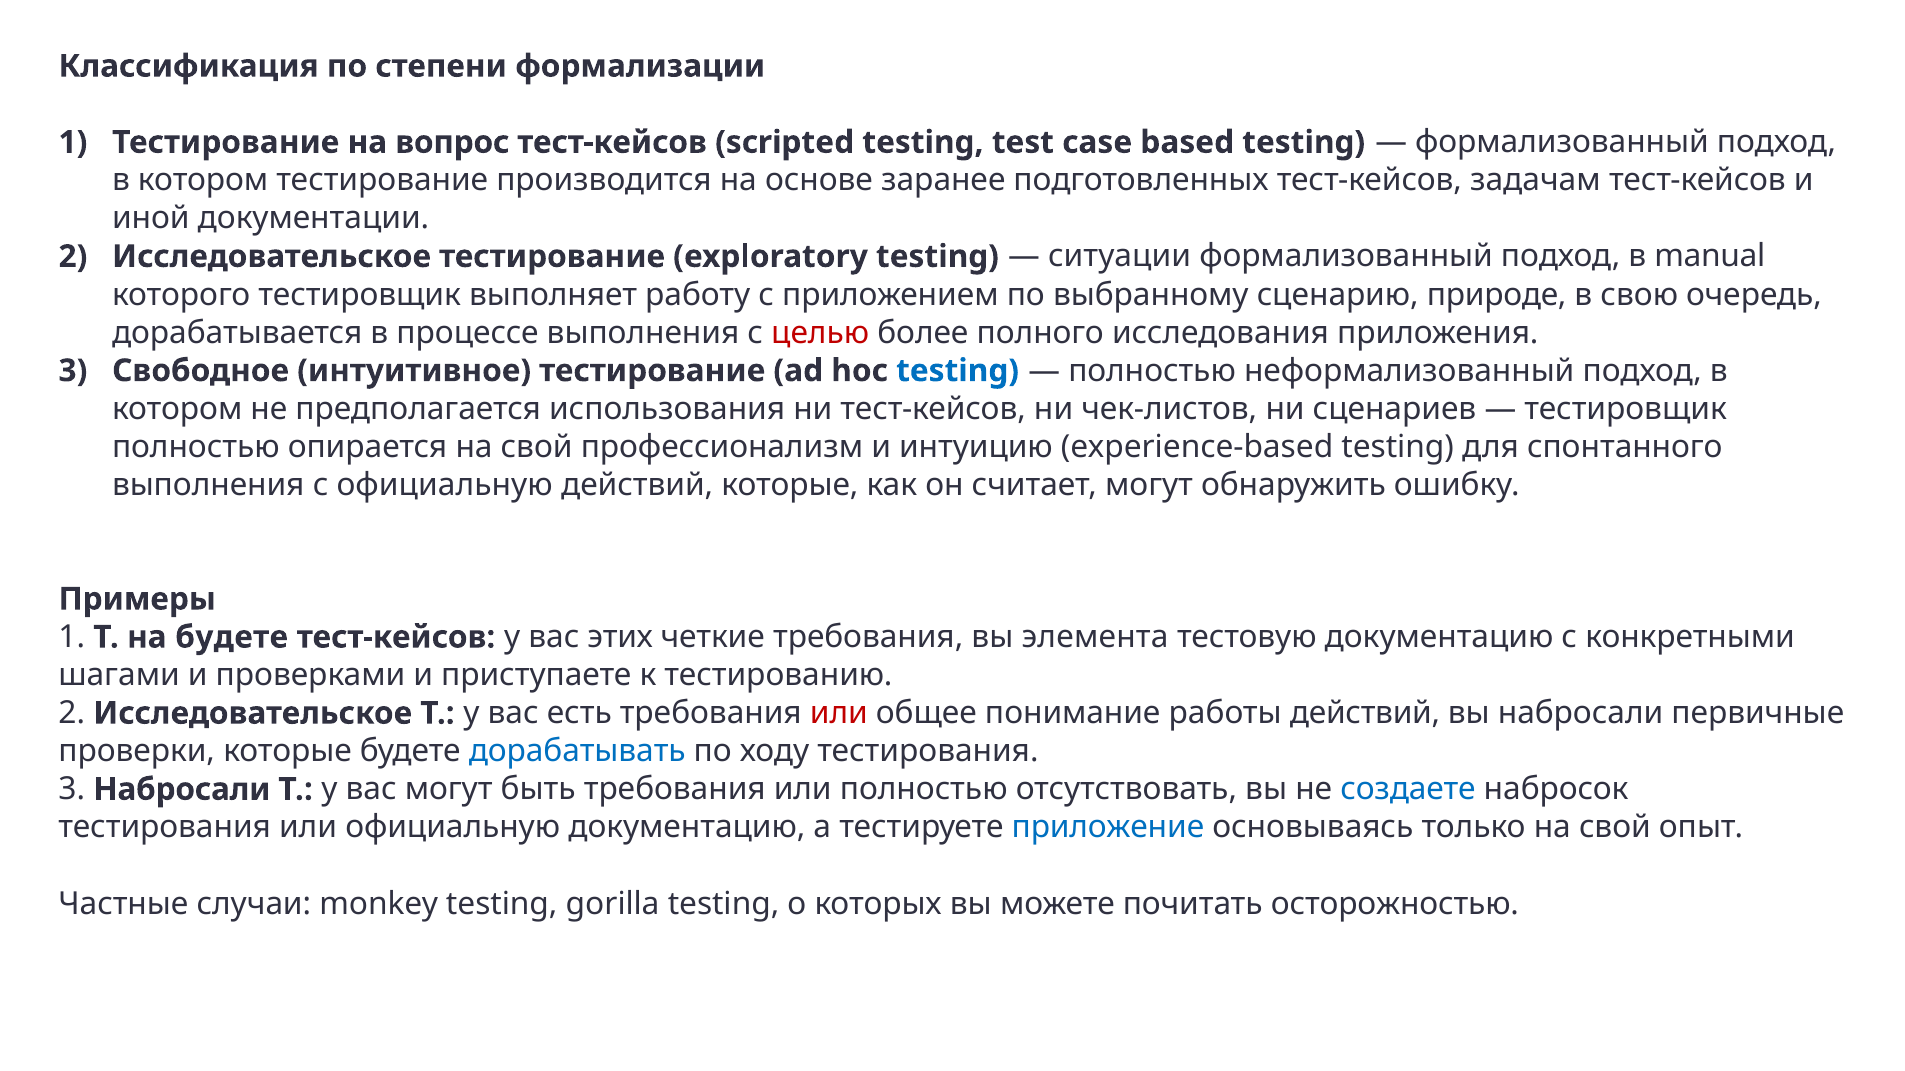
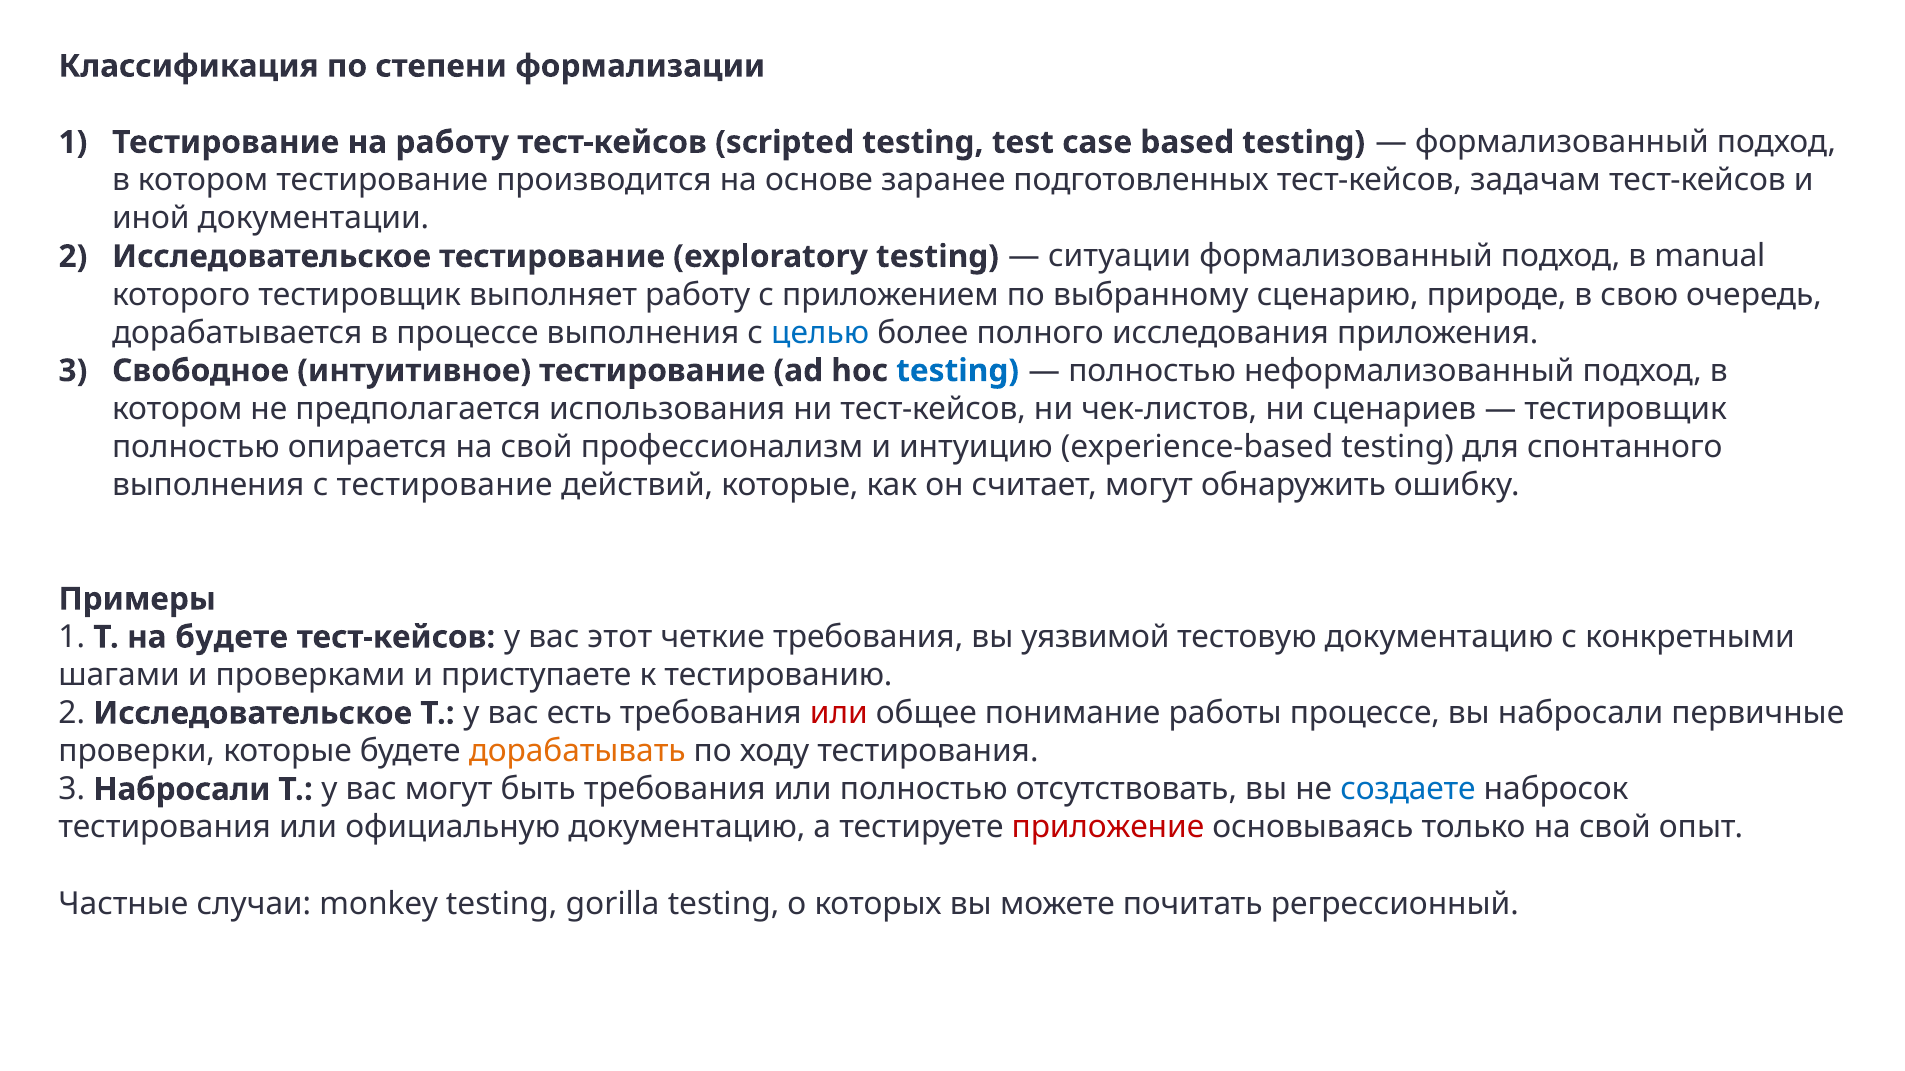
на вопрос: вопрос -> работу (452, 142)
целью colour: red -> blue (820, 333)
с официальную: официальную -> тестирование (445, 485)
этих: этих -> этот (620, 637)
элемента: элемента -> уязвимой (1095, 637)
работы действий: действий -> процессе (1365, 714)
дорабатывать colour: blue -> orange (577, 752)
приложениe colour: blue -> red (1108, 828)
осторожностью: осторожностью -> регрессионный (1395, 904)
